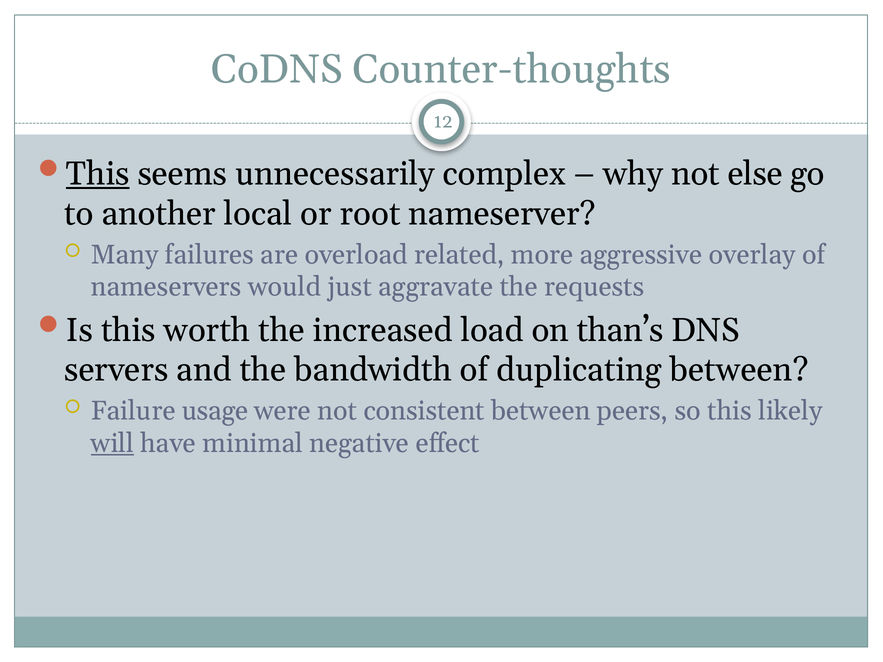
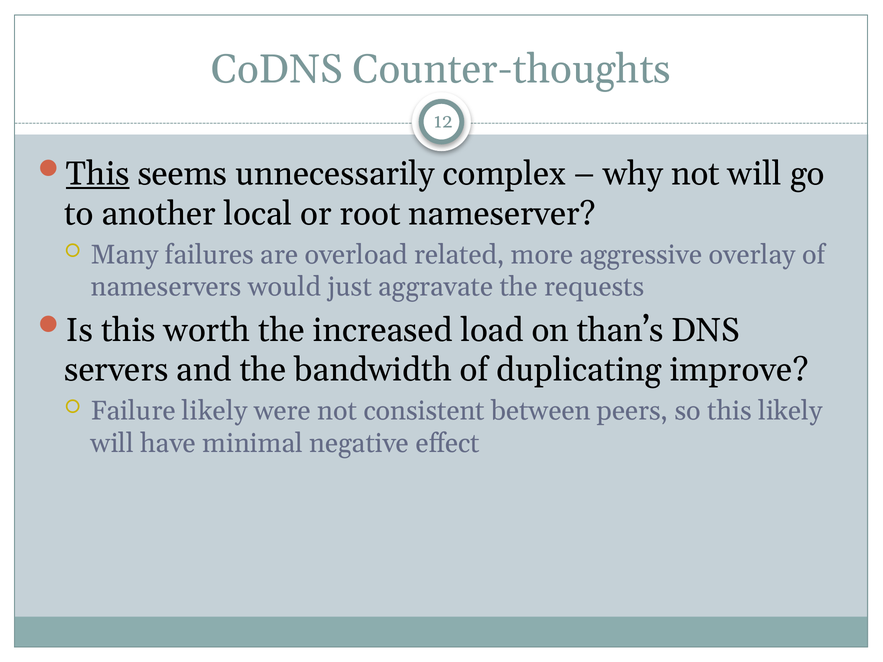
not else: else -> will (755, 174)
duplicating between: between -> improve (739, 370)
Failure usage: usage -> likely (215, 411)
will underline: present -> none (112, 443)
